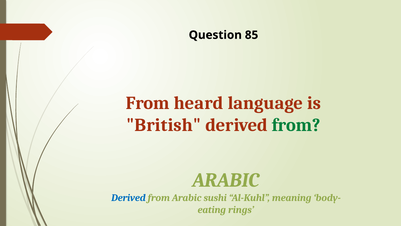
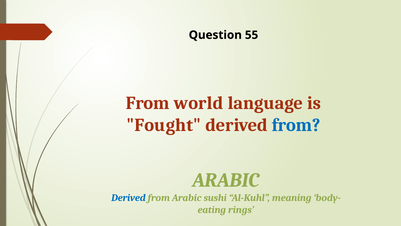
85: 85 -> 55 (252, 35)
heard: heard -> world (199, 103)
British: British -> Fought (164, 125)
from colour: green -> blue (296, 125)
